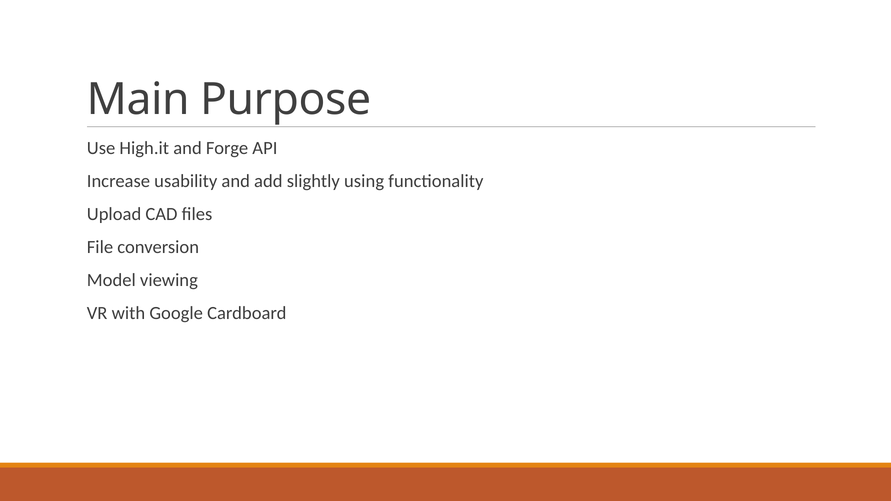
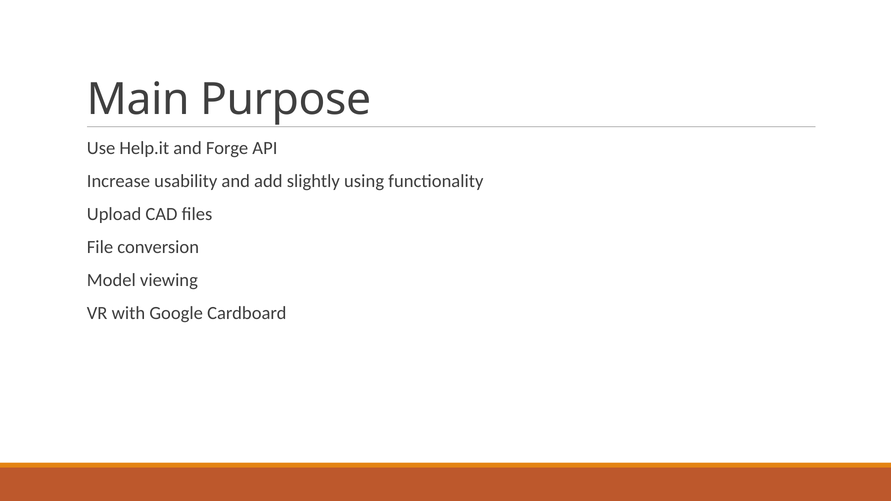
High.it: High.it -> Help.it (144, 148)
